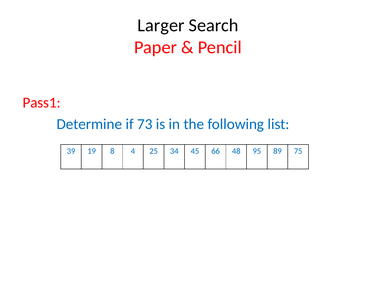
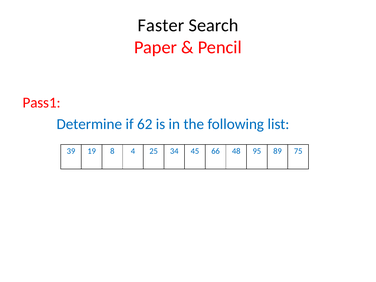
Larger: Larger -> Faster (161, 25)
73: 73 -> 62 (145, 124)
